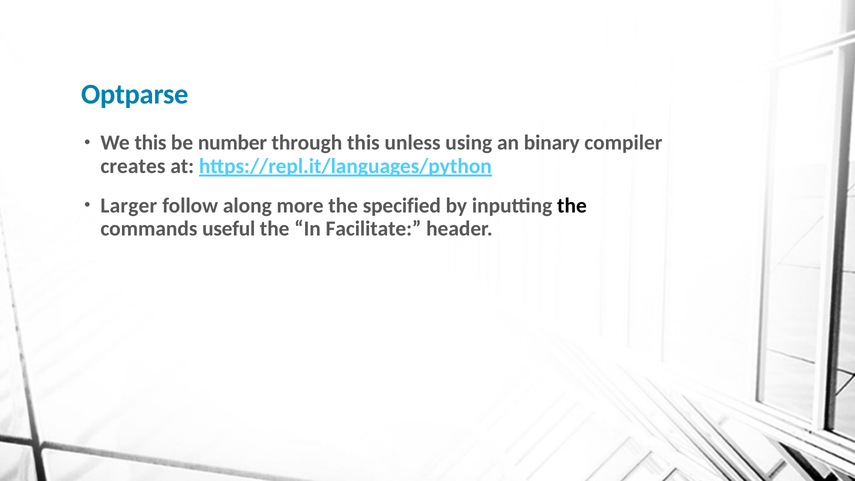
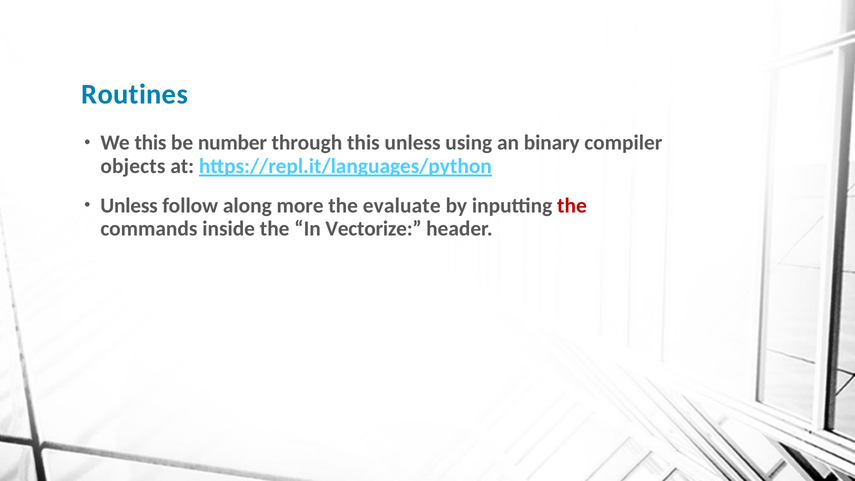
Optparse: Optparse -> Routines (135, 94)
creates: creates -> objects (133, 166)
Larger: Larger -> Unless (129, 206)
specified: specified -> evaluate (402, 206)
the colour: black -> red (572, 206)
useful: useful -> inside (229, 229)
Facilitate: Facilitate -> Vectorize (374, 229)
